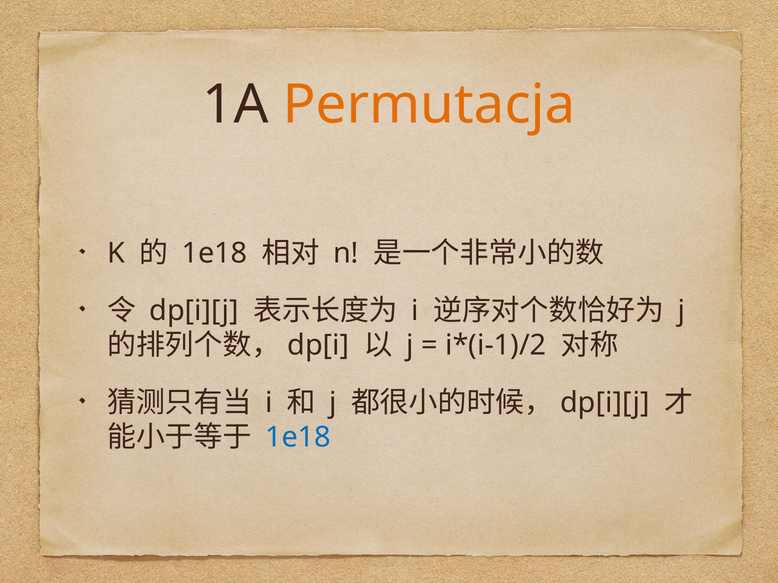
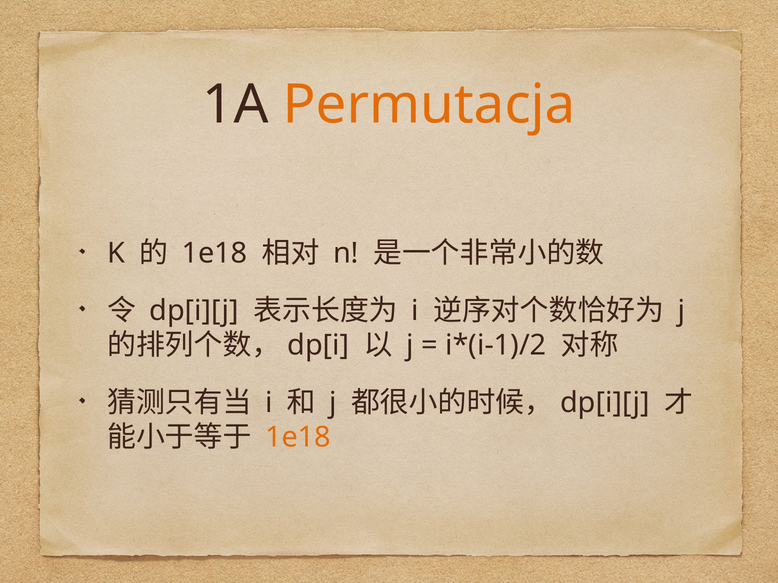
1e18 colour: blue -> orange (298, 438)
